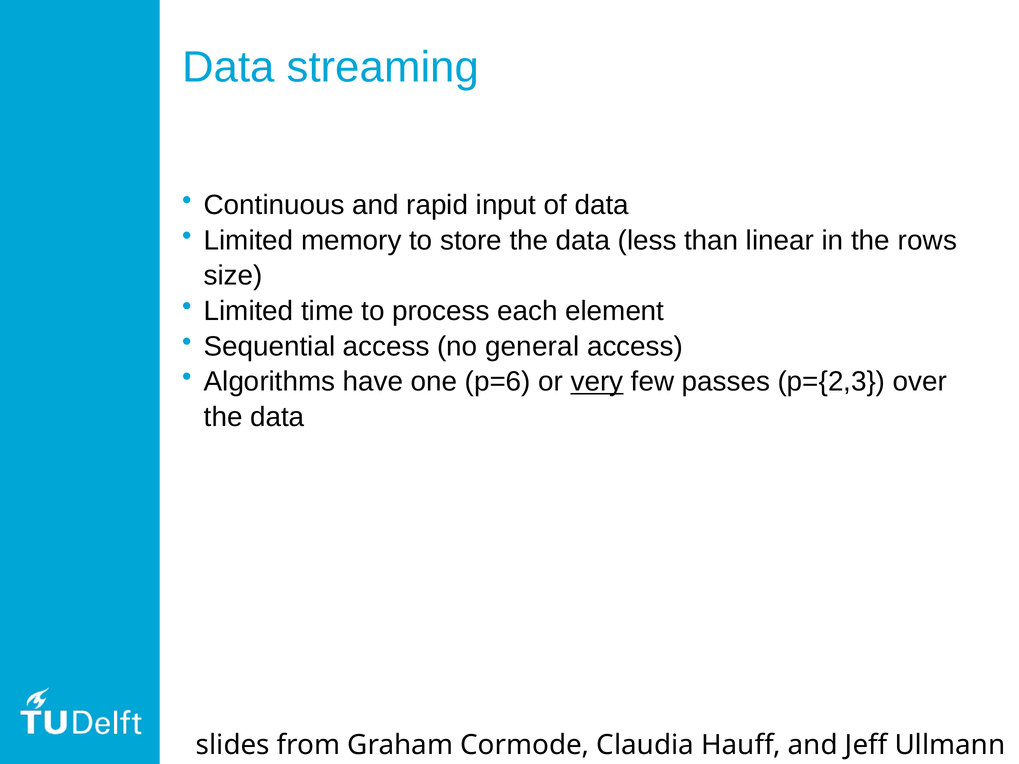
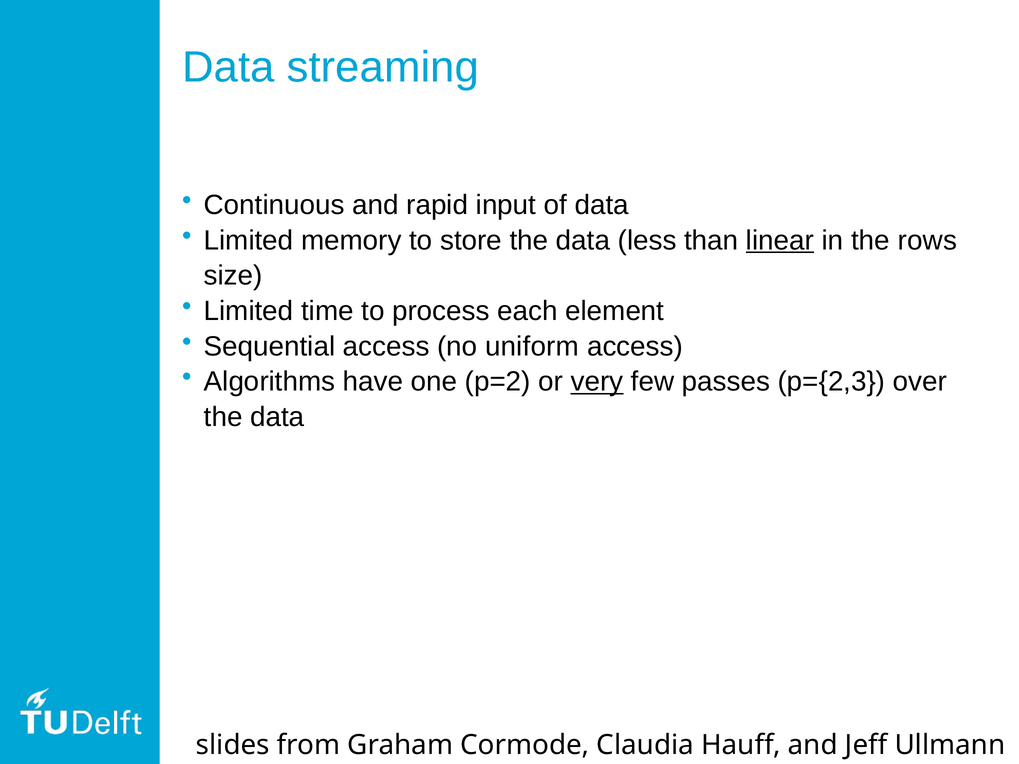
linear underline: none -> present (780, 241)
general: general -> uniform (532, 346)
p=6: p=6 -> p=2 (498, 382)
